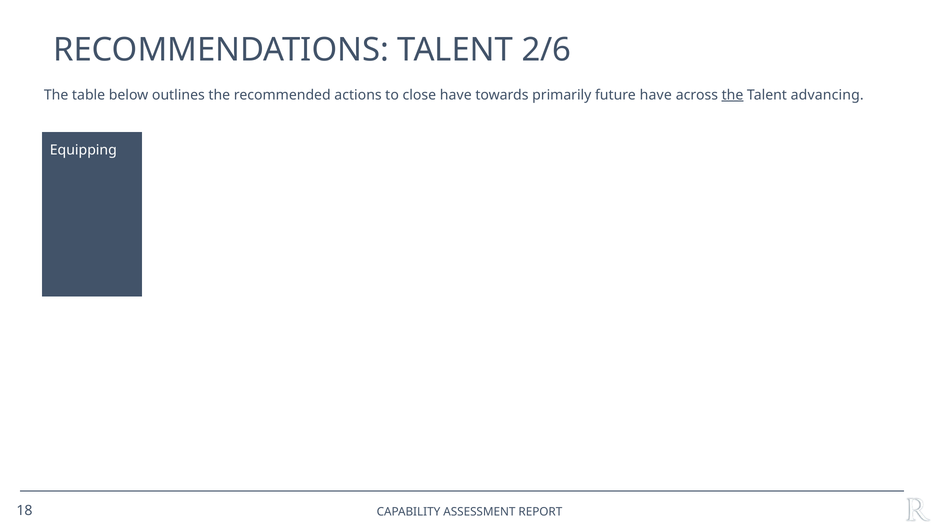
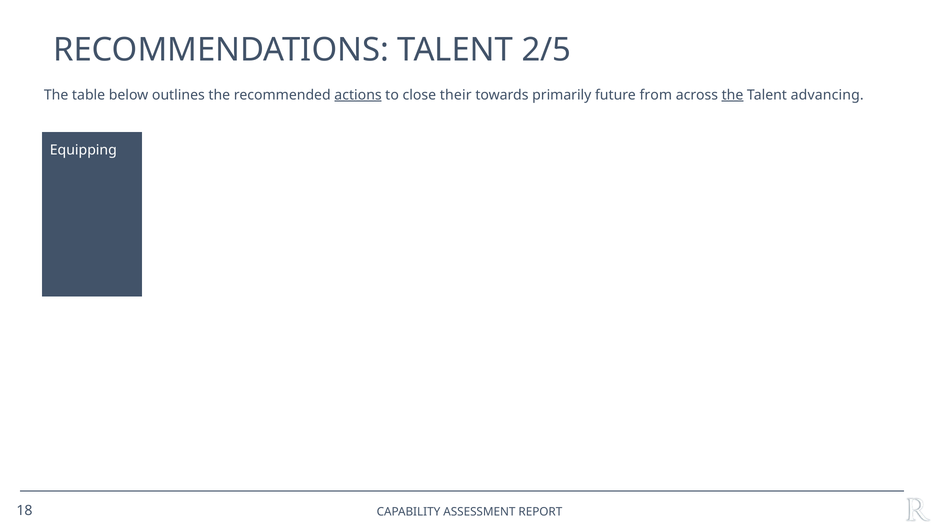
2/6: 2/6 -> 2/5 (546, 50)
actions underline: none -> present (358, 95)
close have: have -> their (456, 95)
future have: have -> from (656, 95)
